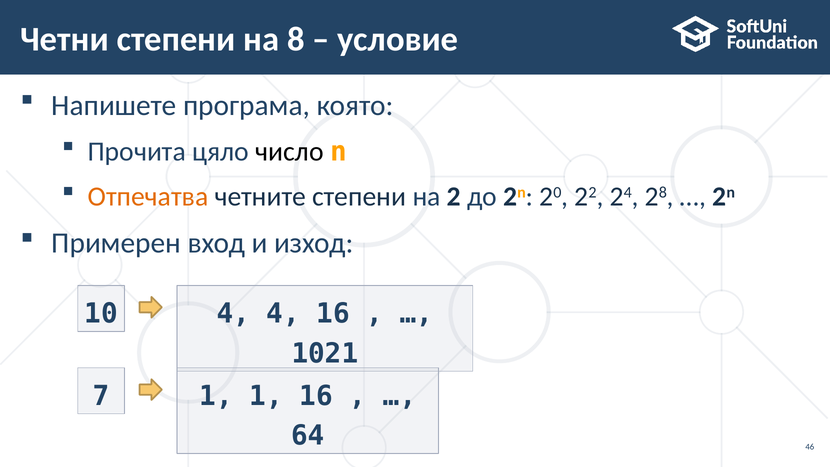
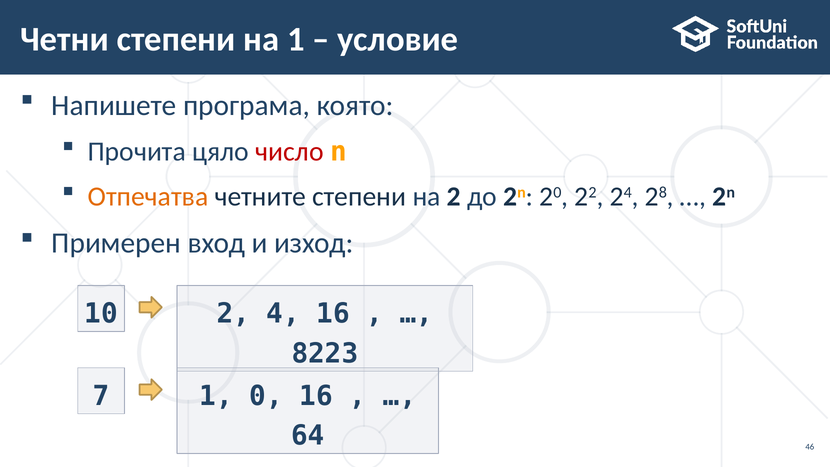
на 8: 8 -> 1 (296, 39)
число colour: black -> red (289, 152)
10 4: 4 -> 2 (233, 314)
1021: 1021 -> 8223 (325, 353)
1 1: 1 -> 0 (266, 396)
